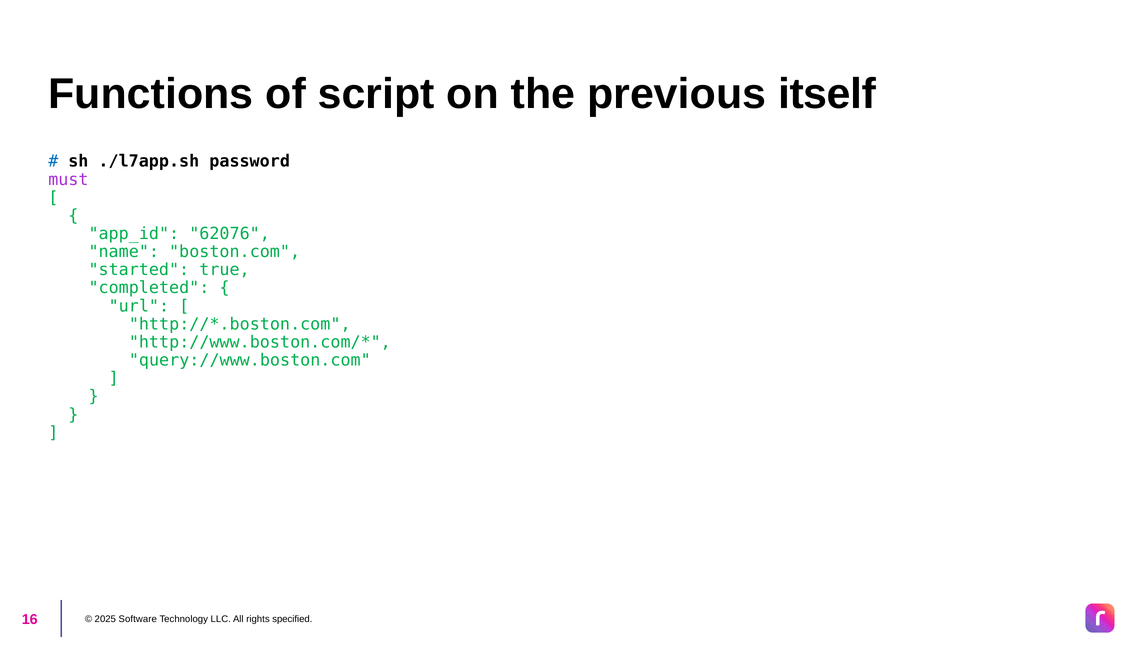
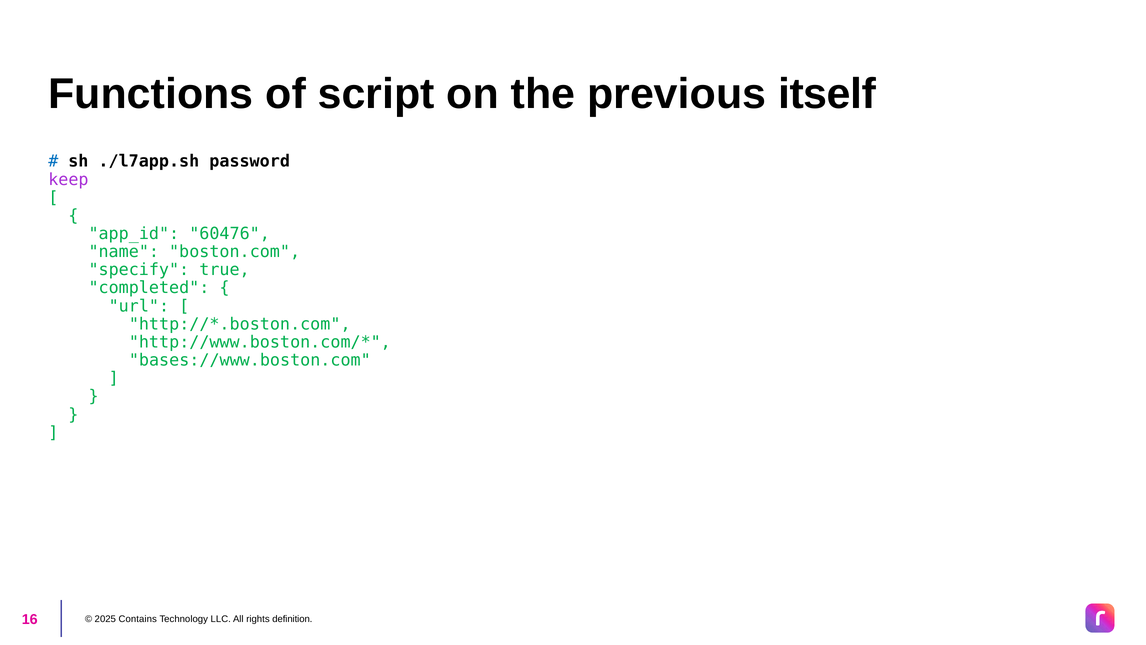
must: must -> keep (68, 179)
62076: 62076 -> 60476 (230, 234)
started: started -> specify (139, 270)
query://www.boston.com: query://www.boston.com -> bases://www.boston.com (250, 360)
Software: Software -> Contains (138, 619)
specified: specified -> definition (292, 619)
